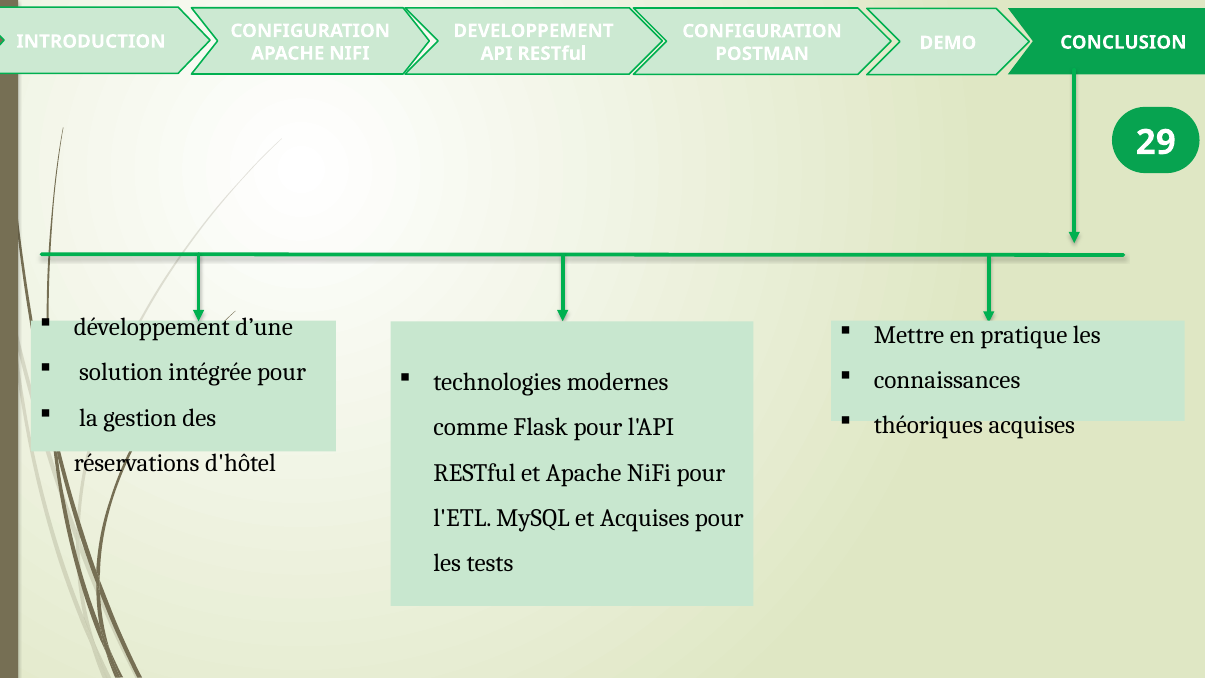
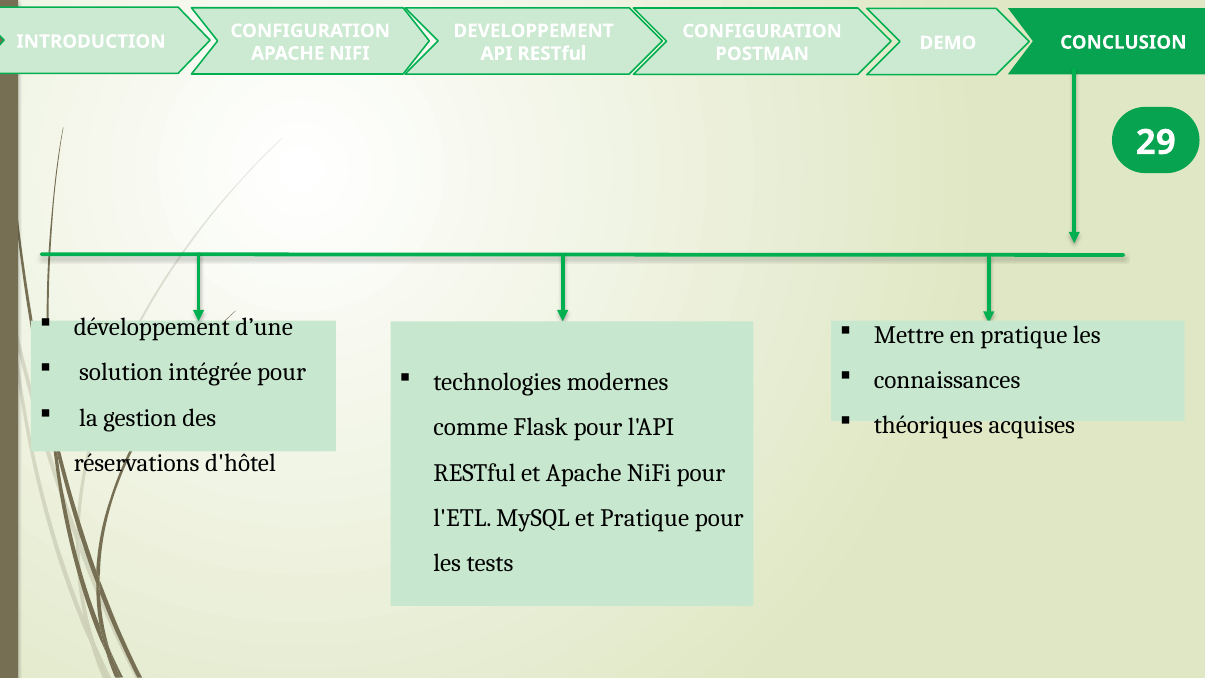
et Acquises: Acquises -> Pratique (645, 518)
